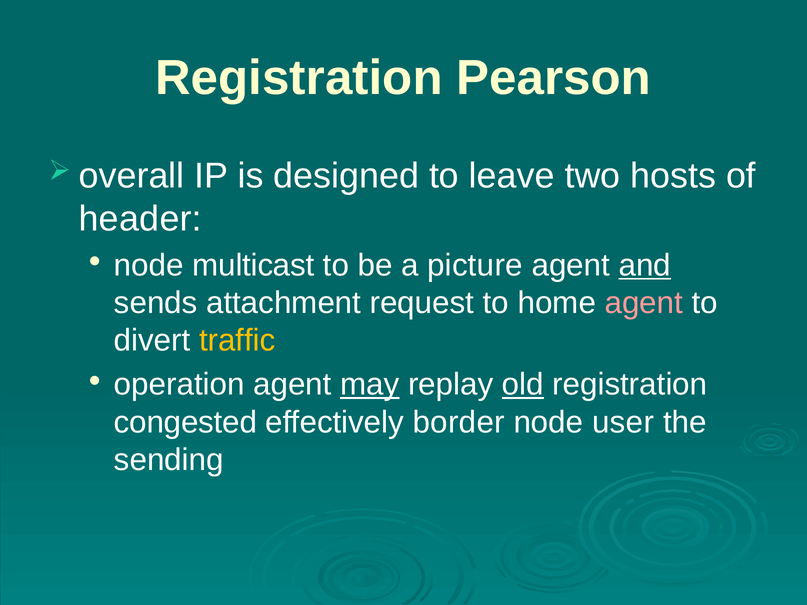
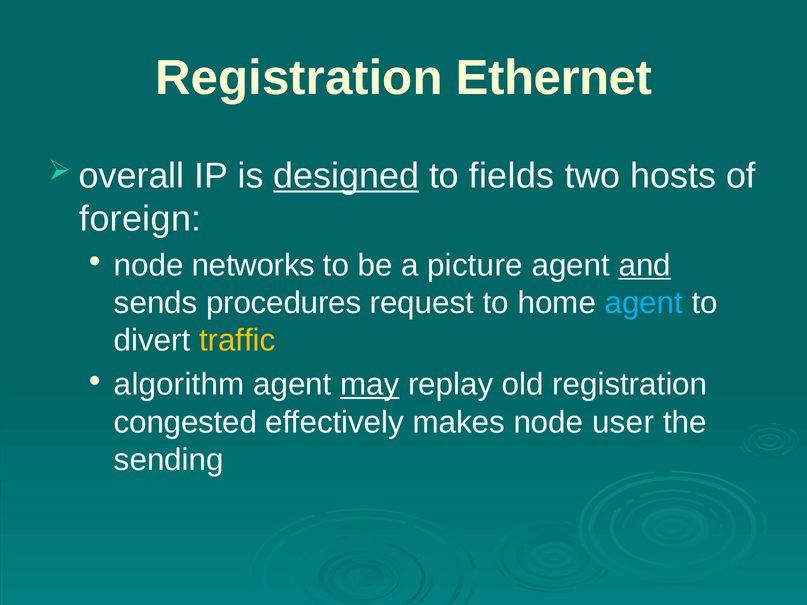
Pearson: Pearson -> Ethernet (554, 78)
designed underline: none -> present (346, 176)
leave: leave -> fields (512, 176)
header: header -> foreign (140, 219)
multicast: multicast -> networks (253, 265)
attachment: attachment -> procedures (284, 303)
agent colour: pink -> light blue (644, 303)
operation: operation -> algorithm (179, 385)
old underline: present -> none (523, 385)
border: border -> makes (459, 422)
